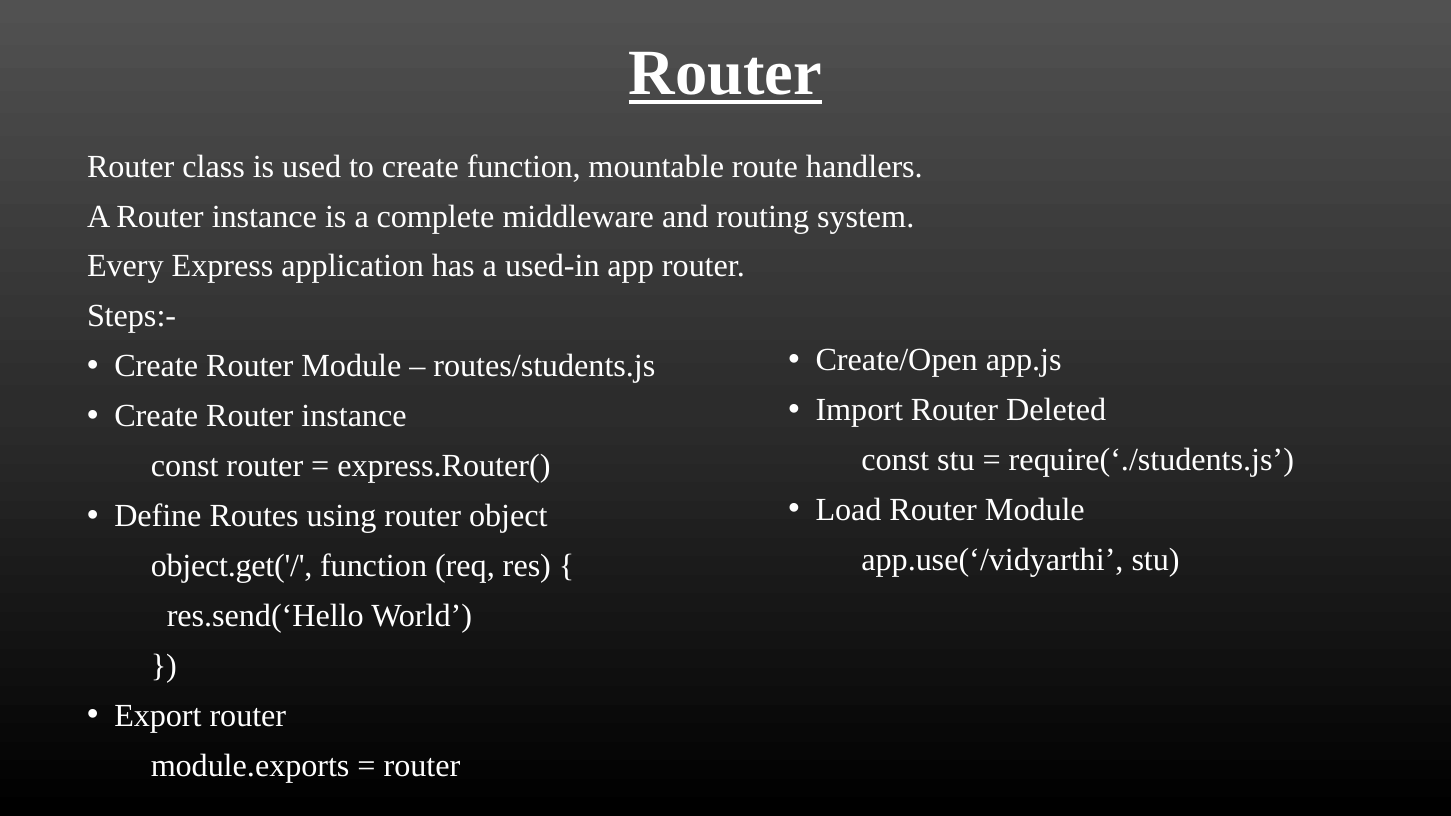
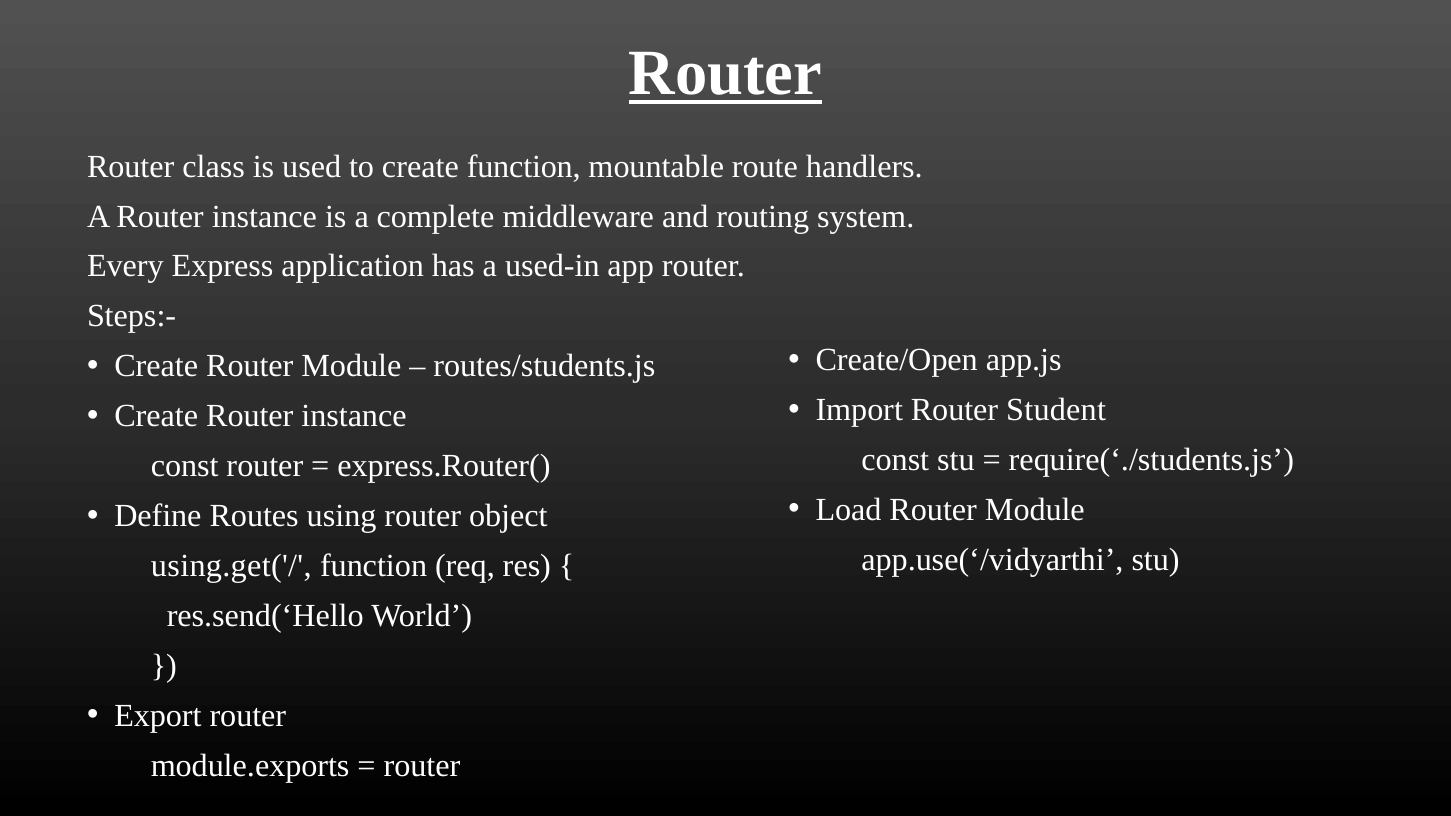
Deleted: Deleted -> Student (1056, 410)
object.get('/: object.get('/ -> using.get('/ (231, 566)
